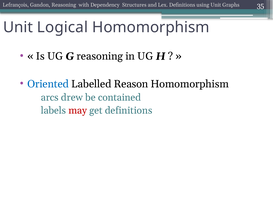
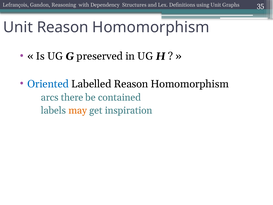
Unit Logical: Logical -> Reason (63, 27)
G reasoning: reasoning -> preserved (100, 56)
drew: drew -> there (72, 97)
may colour: red -> orange (78, 110)
get definitions: definitions -> inspiration (129, 110)
